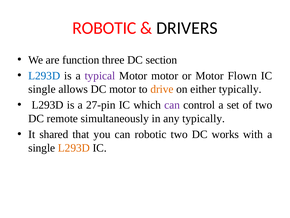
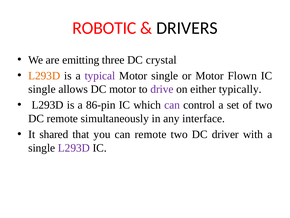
function: function -> emitting (81, 60)
section: section -> crystal (161, 60)
L293D colour: blue -> orange (44, 76)
Motor motor: motor -> single (165, 76)
drive colour: orange -> purple (162, 89)
27-pin: 27-pin -> 86-pin (101, 105)
any typically: typically -> interface (204, 118)
can robotic: robotic -> remote (151, 134)
works: works -> driver (225, 134)
L293D colour: orange -> purple (74, 148)
